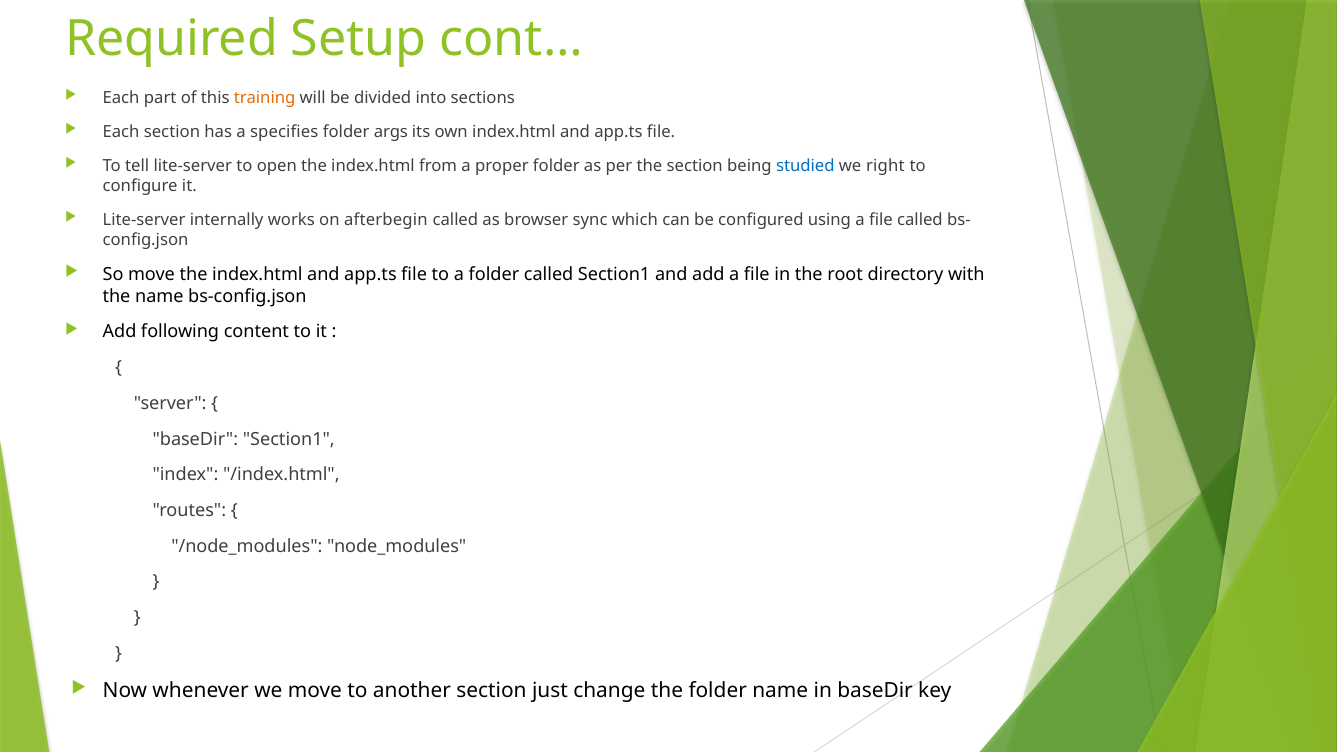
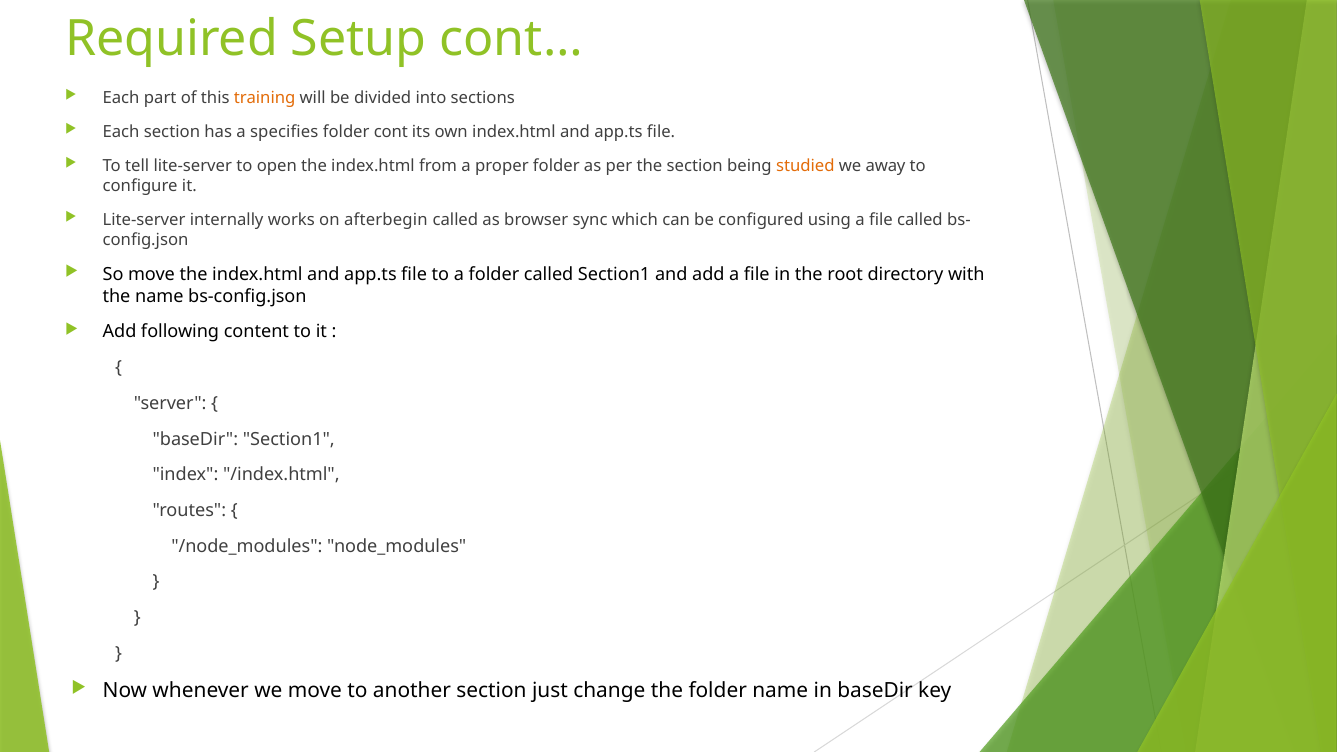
args: args -> cont (391, 132)
studied colour: blue -> orange (805, 166)
right: right -> away (886, 166)
